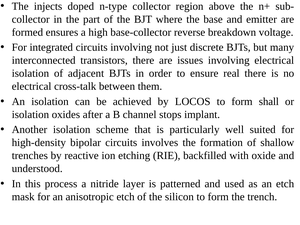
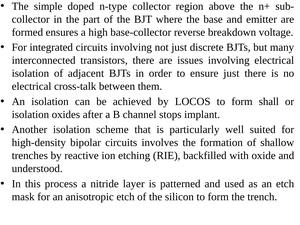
injects: injects -> simple (48, 6)
ensure real: real -> just (231, 73)
